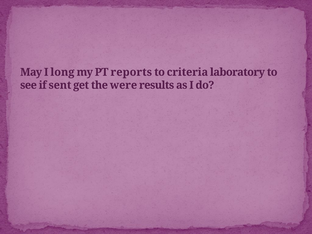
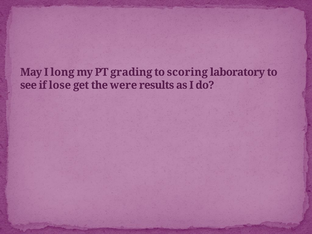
reports: reports -> grading (131, 72)
criteria: criteria -> scoring (187, 72)
sent: sent -> lose (60, 85)
